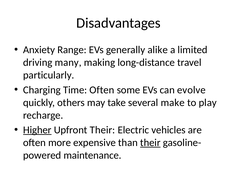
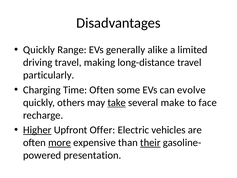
Anxiety: Anxiety -> Quickly (39, 50)
driving many: many -> travel (68, 62)
take underline: none -> present (117, 102)
play: play -> face (208, 102)
Upfront Their: Their -> Offer (102, 130)
more underline: none -> present (60, 142)
maintenance: maintenance -> presentation (92, 155)
